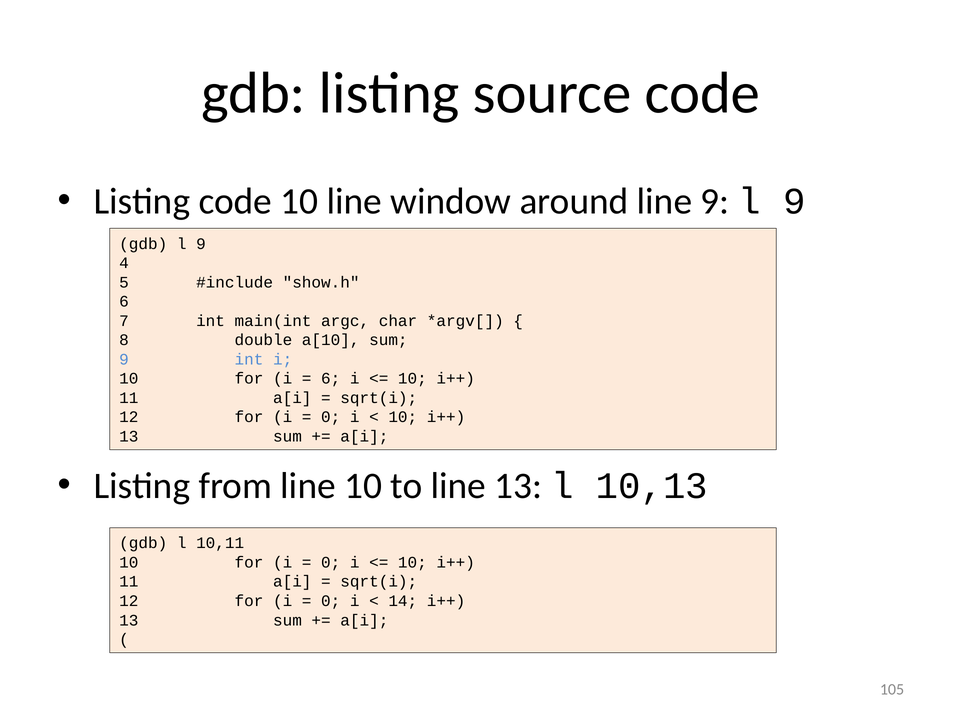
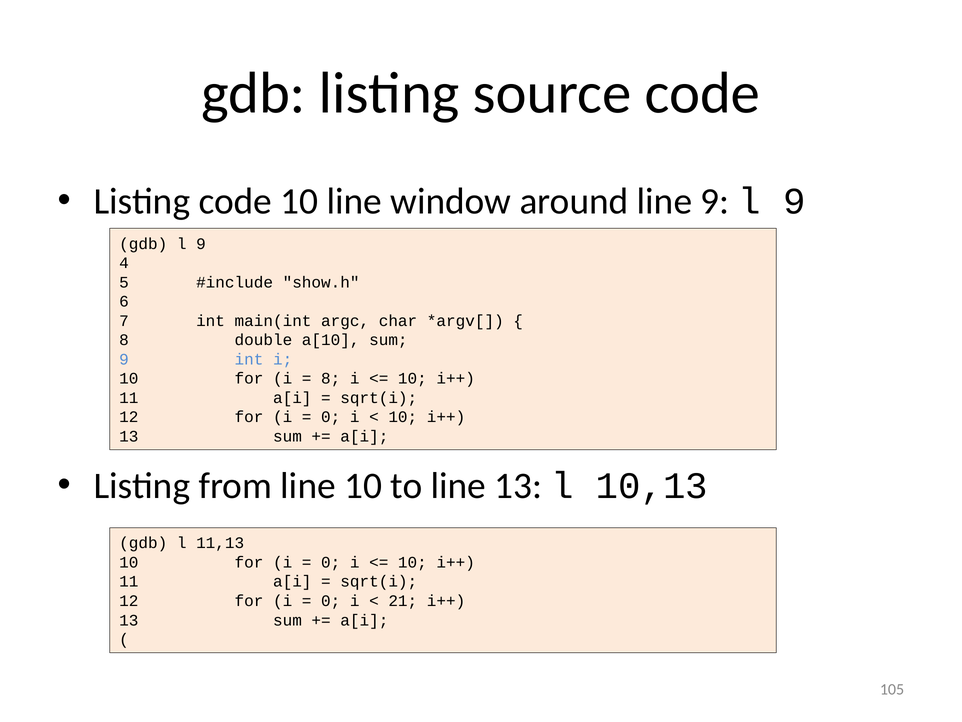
6: 6 -> 8 (331, 378)
10,11: 10,11 -> 11,13 (220, 543)
14: 14 -> 21 (403, 601)
